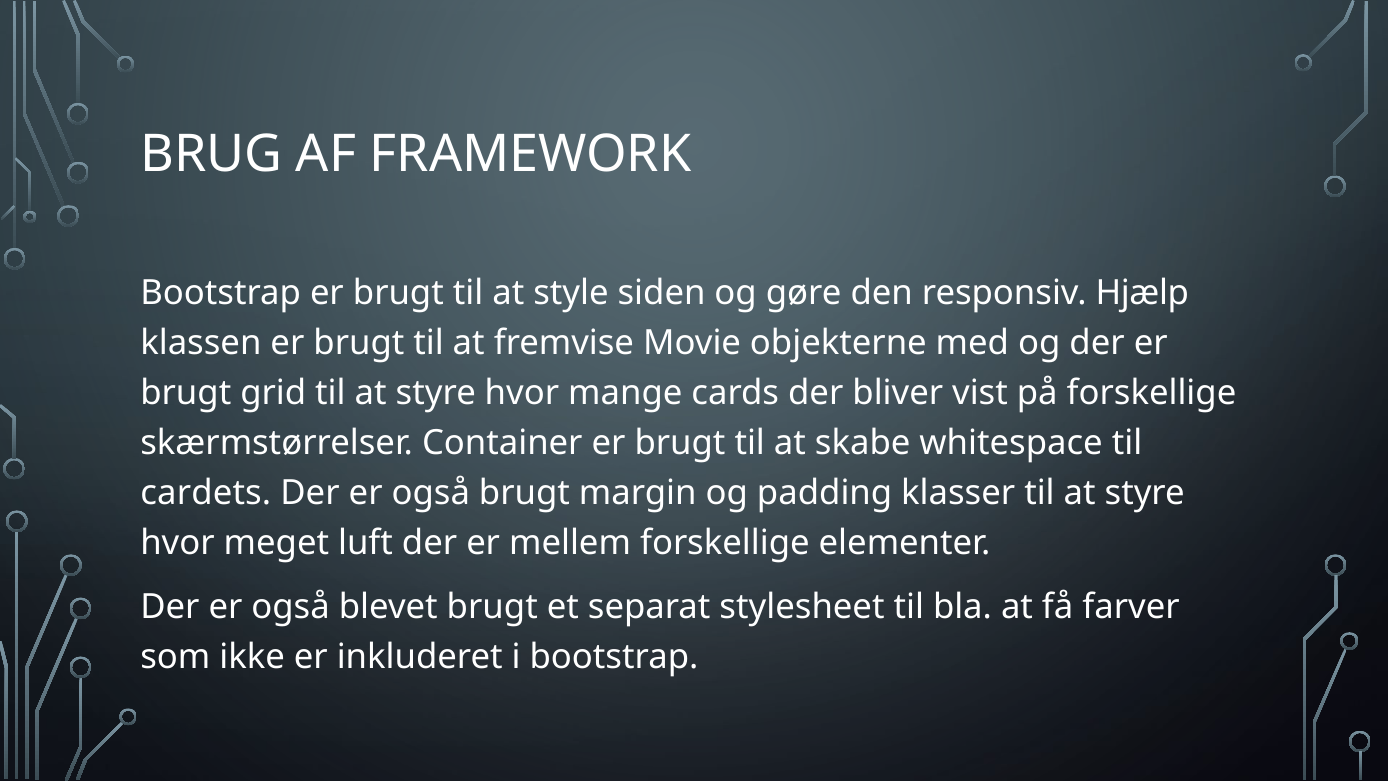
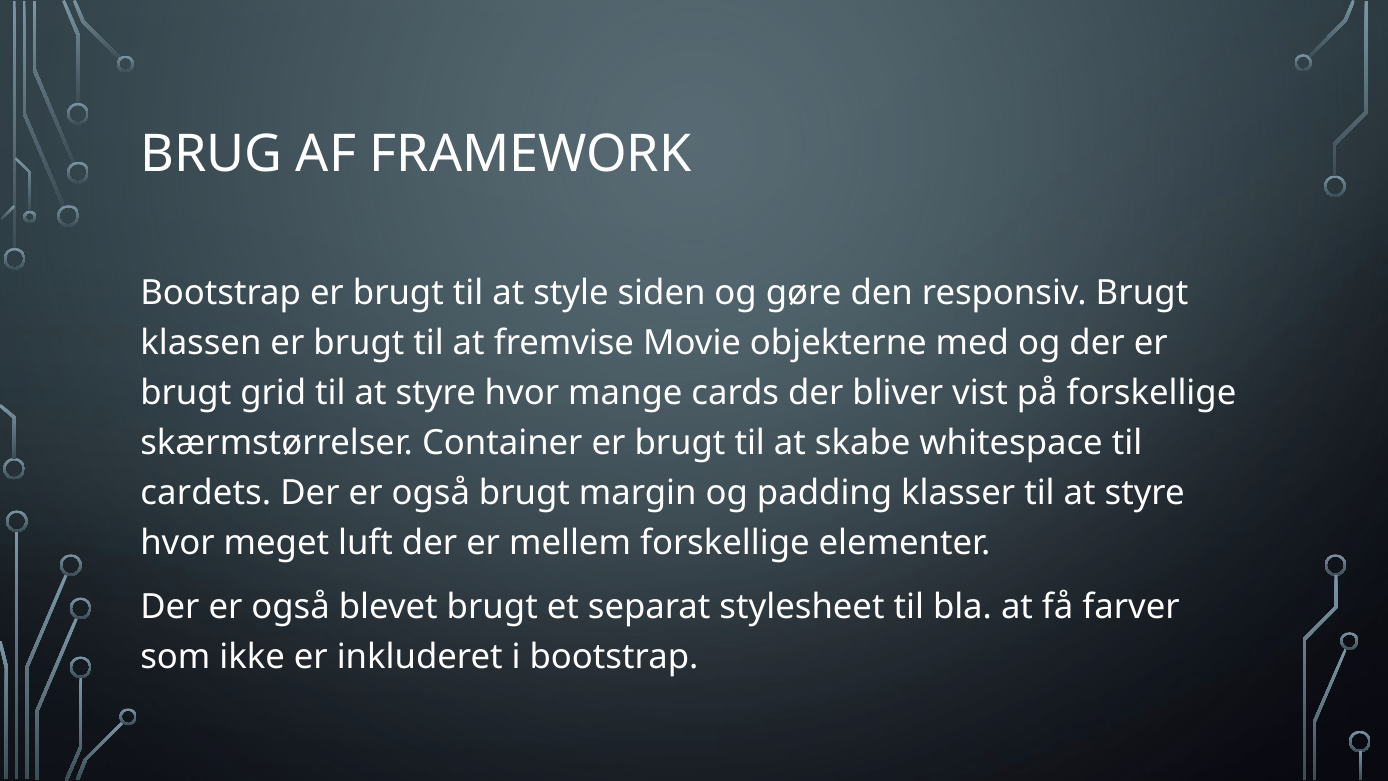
responsiv Hjælp: Hjælp -> Brugt (1142, 293)
